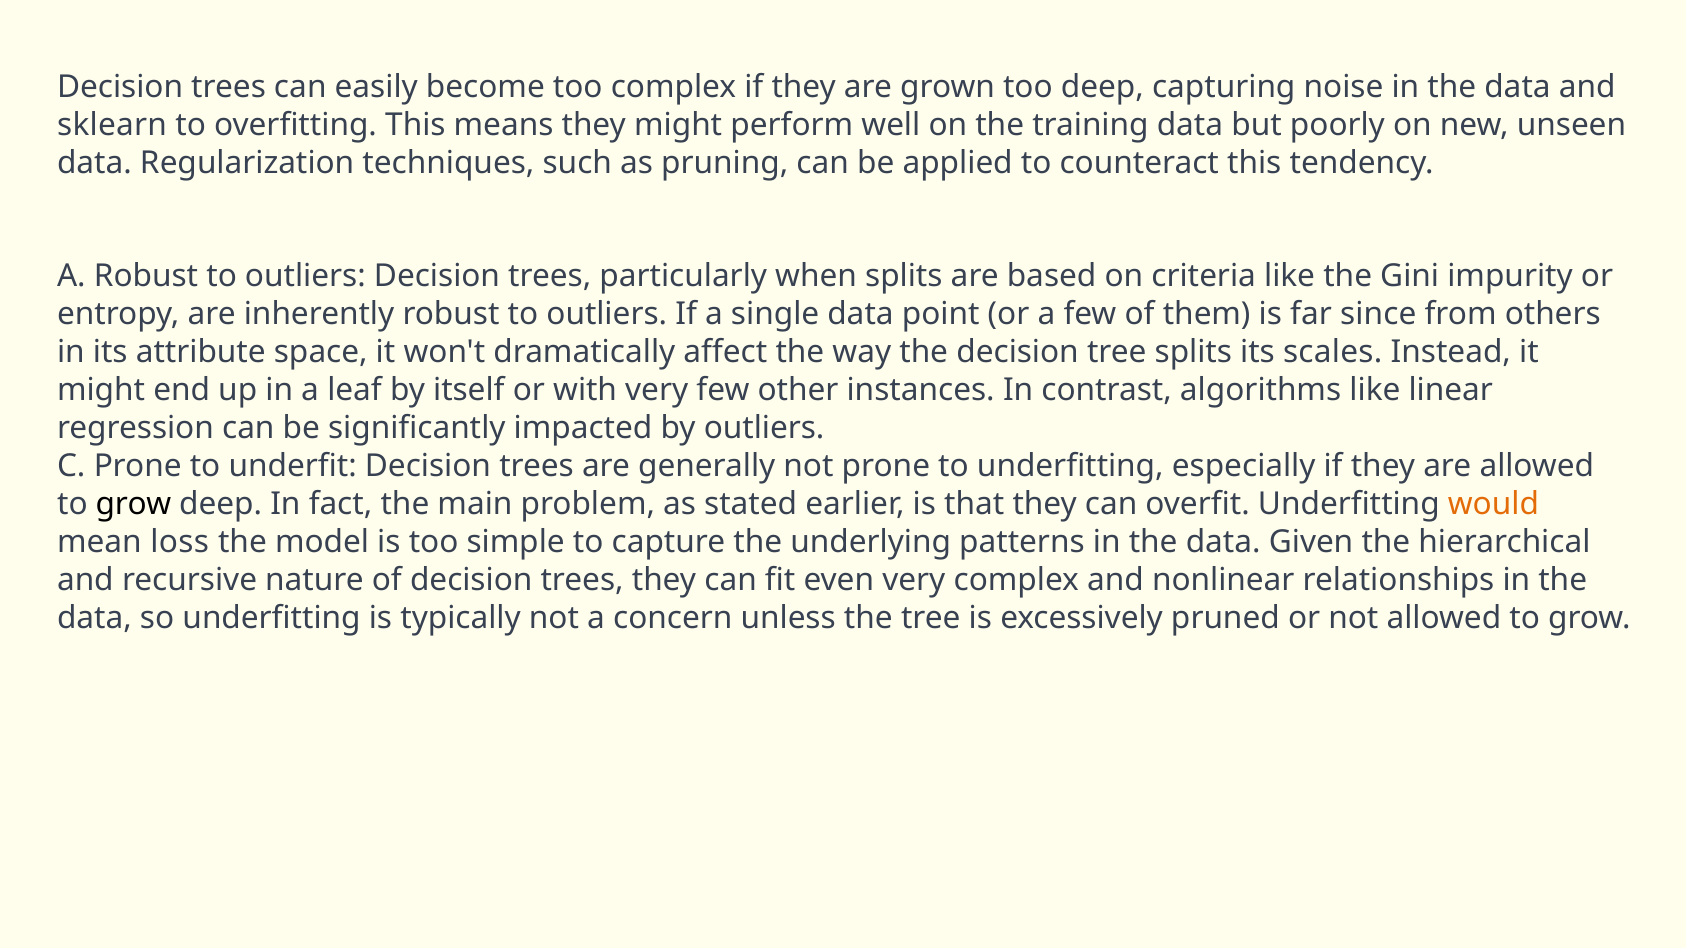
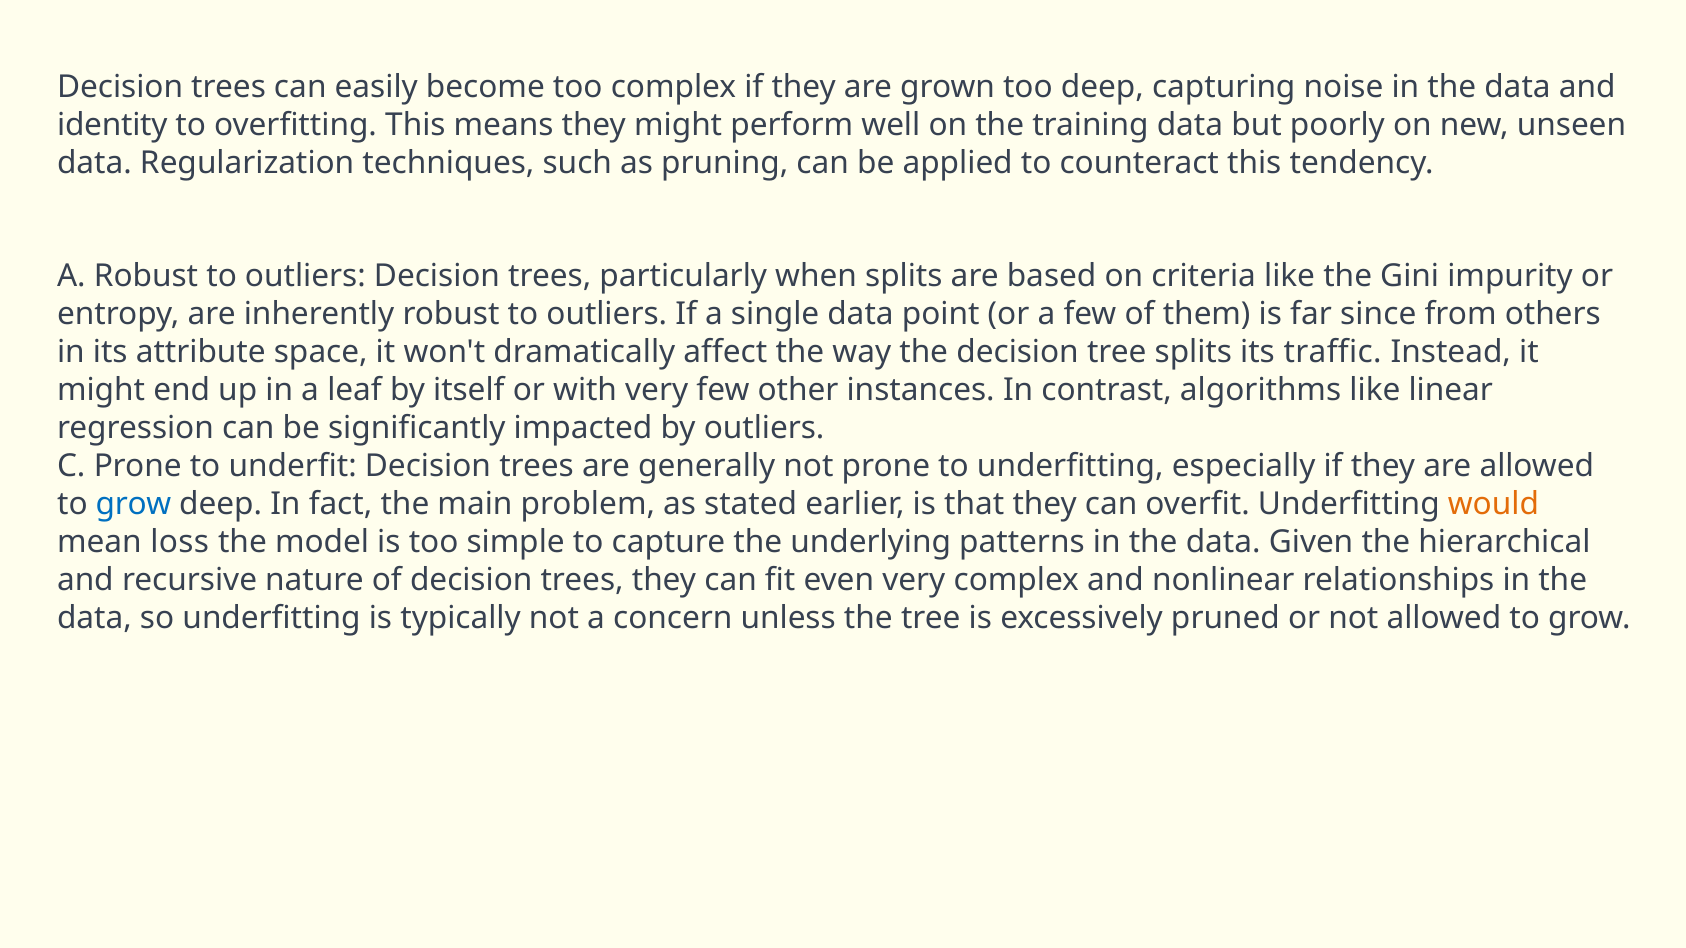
sklearn: sklearn -> identity (112, 125)
scales: scales -> traffic (1333, 352)
grow colour: black -> blue (133, 504)
